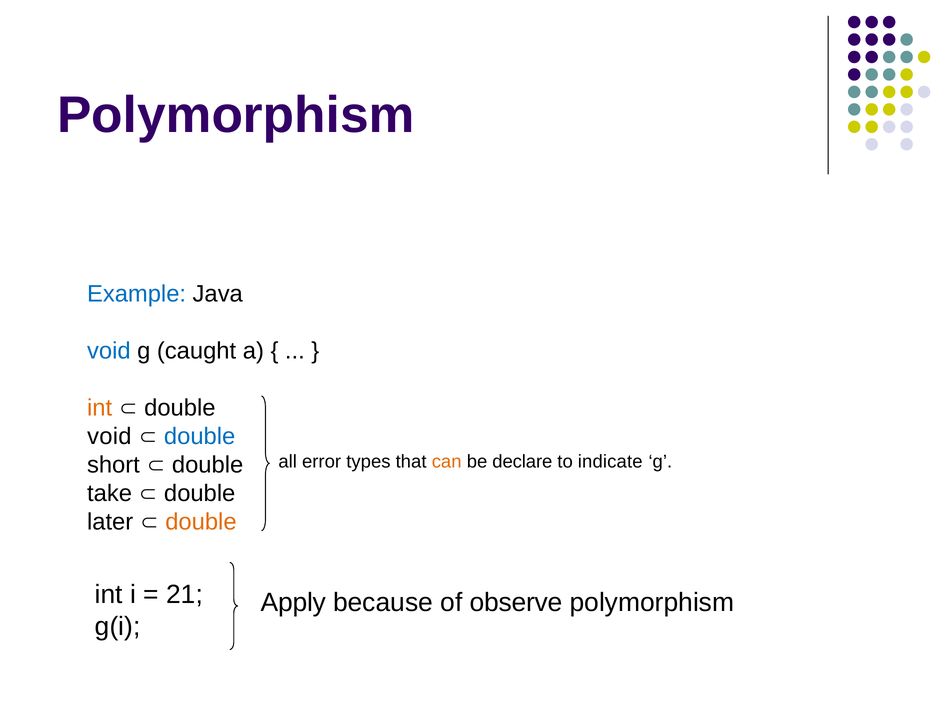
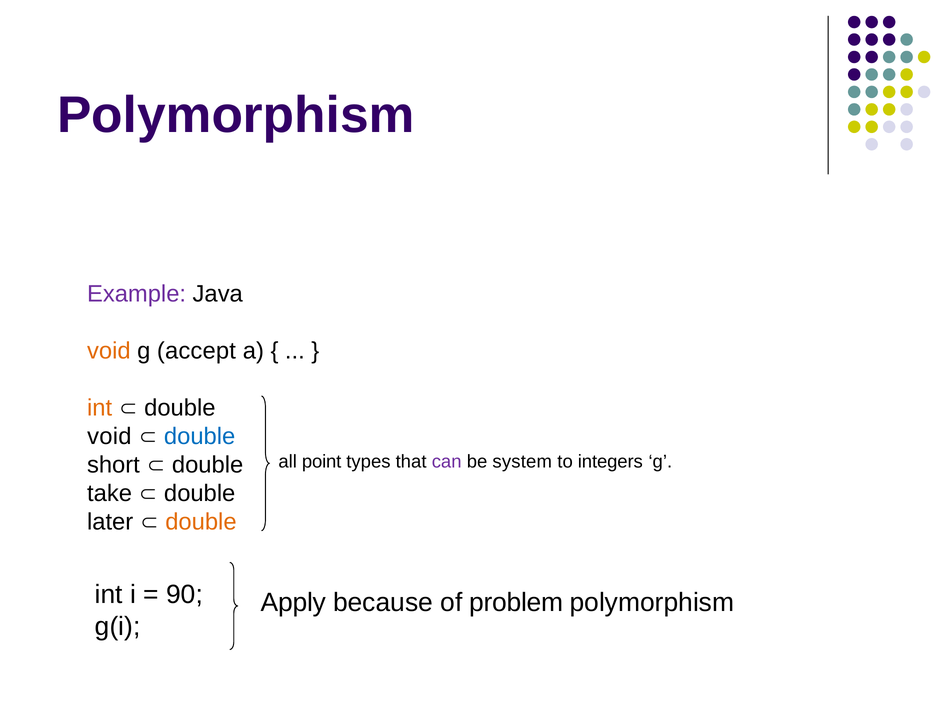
Example colour: blue -> purple (137, 294)
void colour: blue -> orange (109, 351)
caught: caught -> accept (196, 351)
error: error -> point (322, 462)
can colour: orange -> purple (447, 462)
declare: declare -> system (522, 462)
indicate: indicate -> integers (610, 462)
21: 21 -> 90 (185, 595)
observe: observe -> problem (516, 603)
